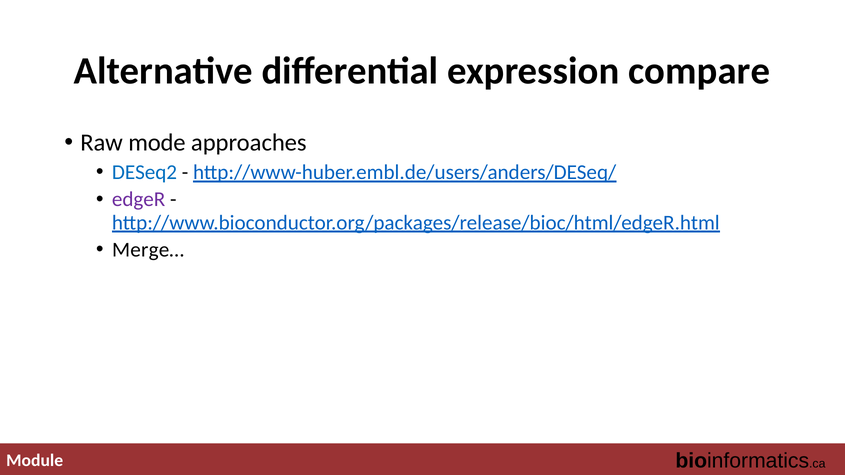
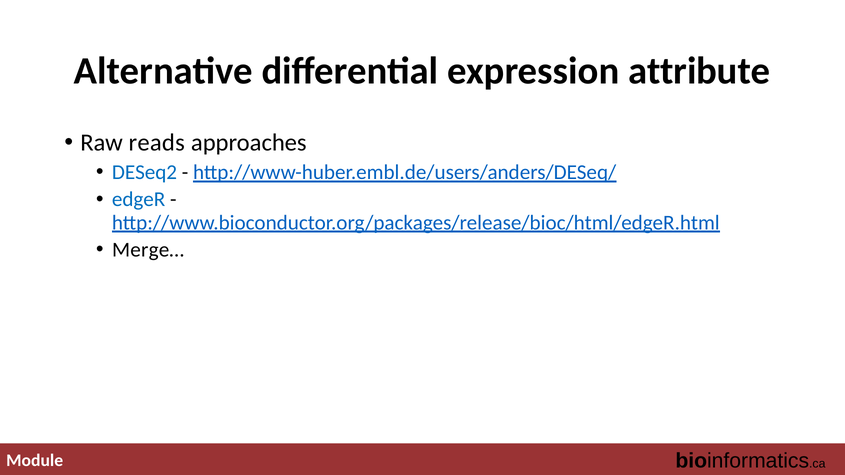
compare: compare -> attribute (699, 71)
mode: mode -> reads (157, 143)
edgeR colour: purple -> blue (139, 200)
